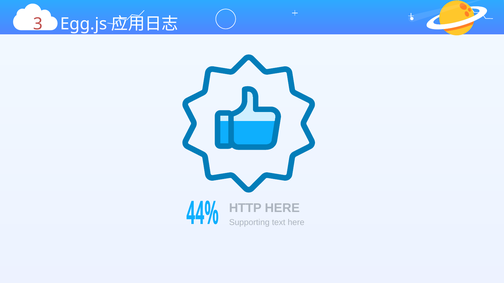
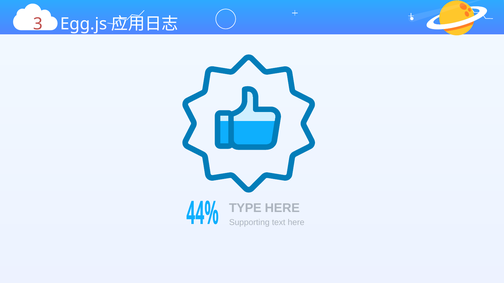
HTTP: HTTP -> TYPE (245, 208)
